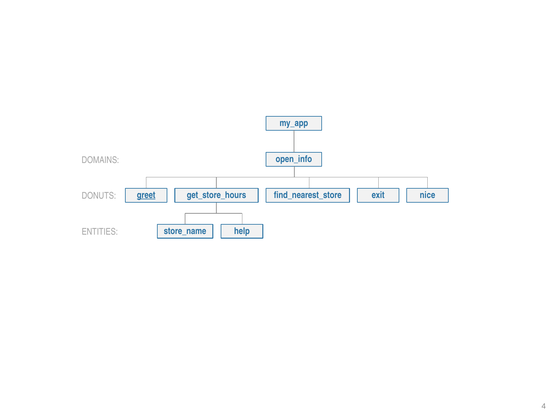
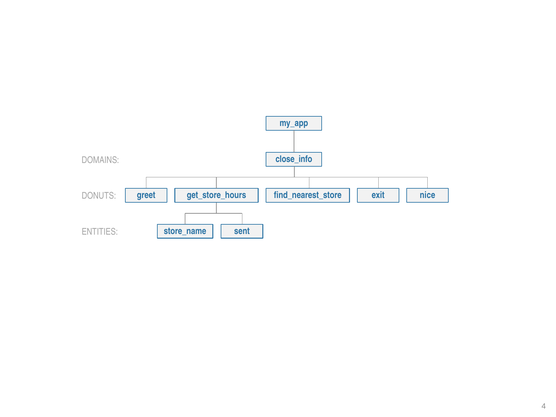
open_info: open_info -> close_info (294, 159)
greet underline: present -> none (146, 195)
help: help -> sent (242, 231)
